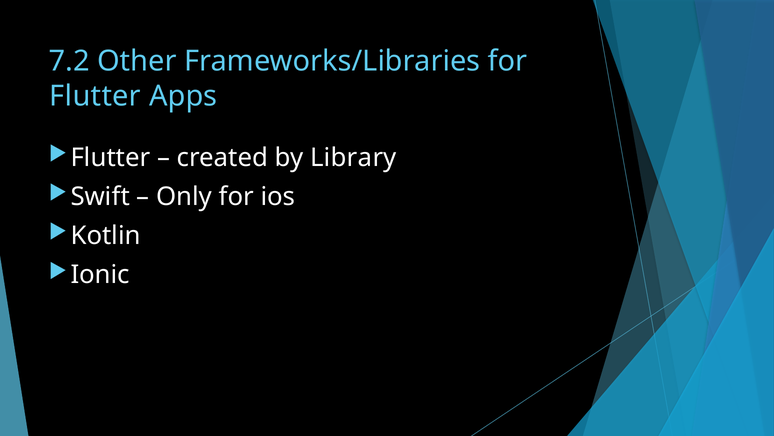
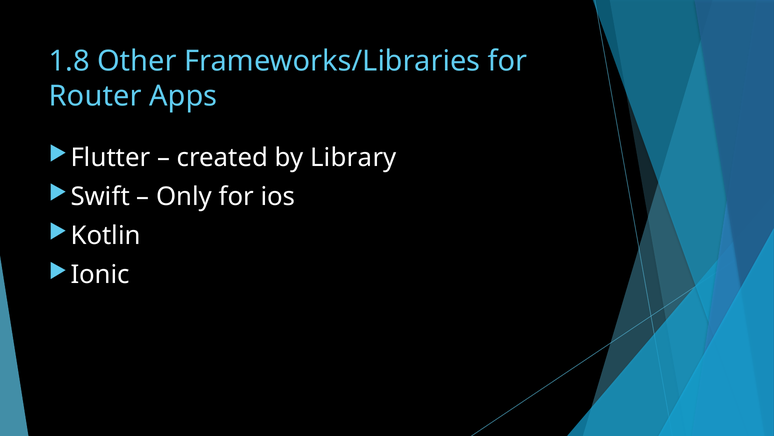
7.2: 7.2 -> 1.8 (69, 61)
Flutter: Flutter -> Router (95, 96)
